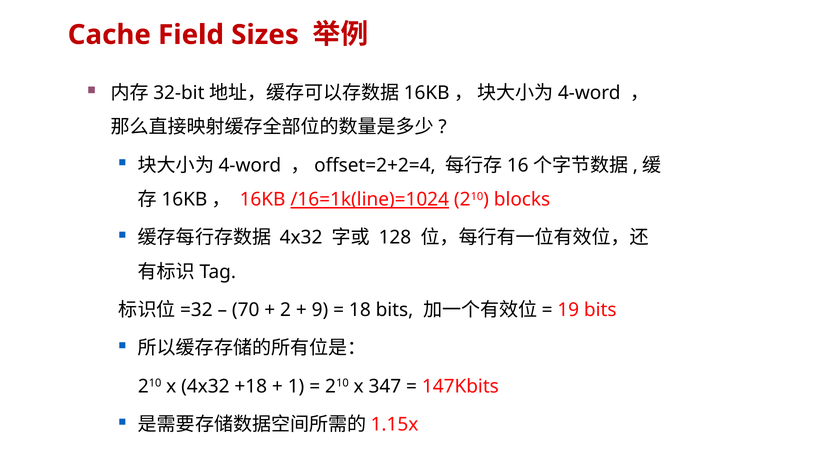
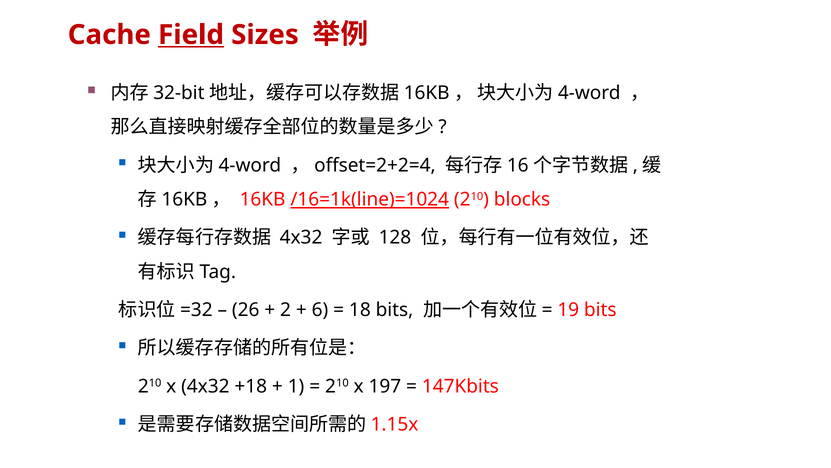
Field underline: none -> present (191, 35)
70: 70 -> 26 (246, 310)
9: 9 -> 6 (320, 310)
347: 347 -> 197 (385, 386)
